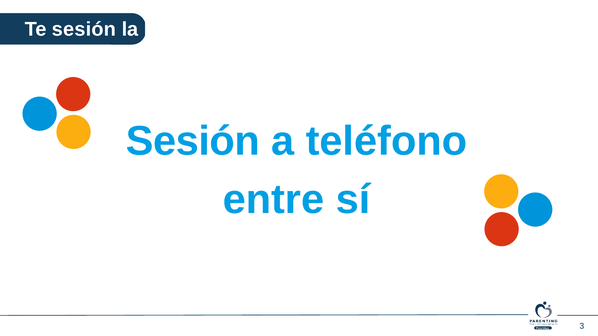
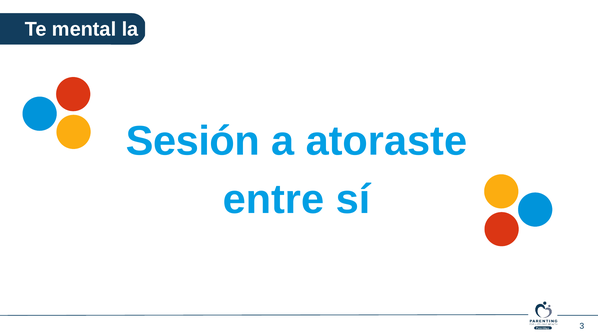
Te sesión: sesión -> mental (84, 29)
teléfono: teléfono -> atoraste (386, 141)
